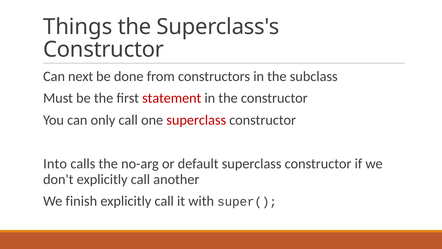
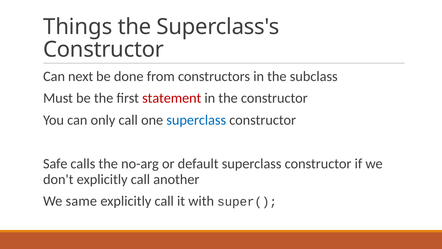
superclass colour: red -> blue (196, 120)
Into: Into -> Safe (55, 164)
finish: finish -> same (81, 201)
